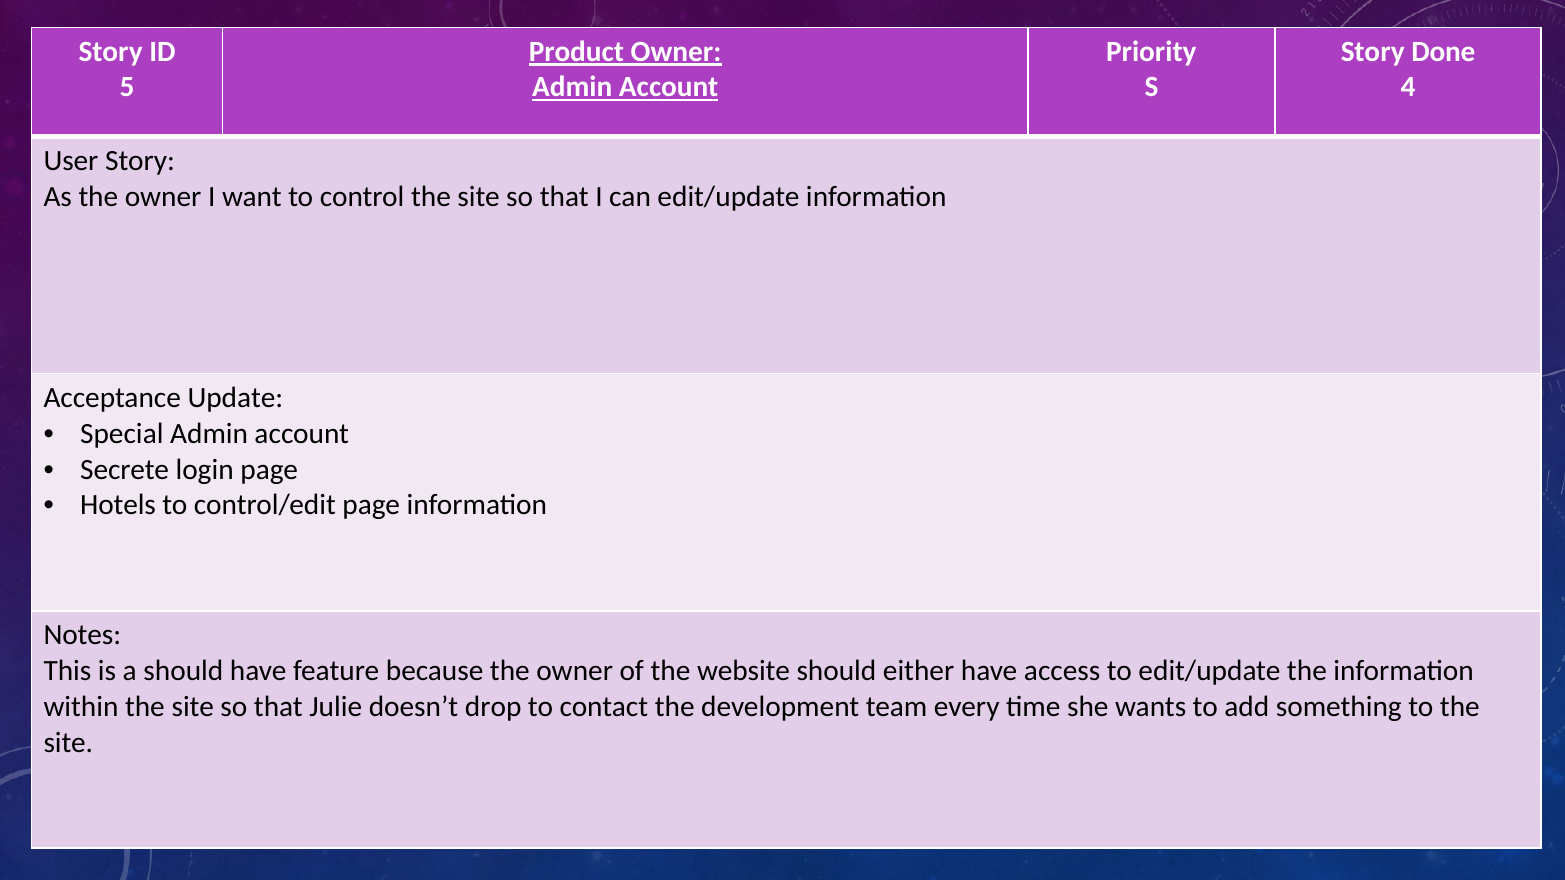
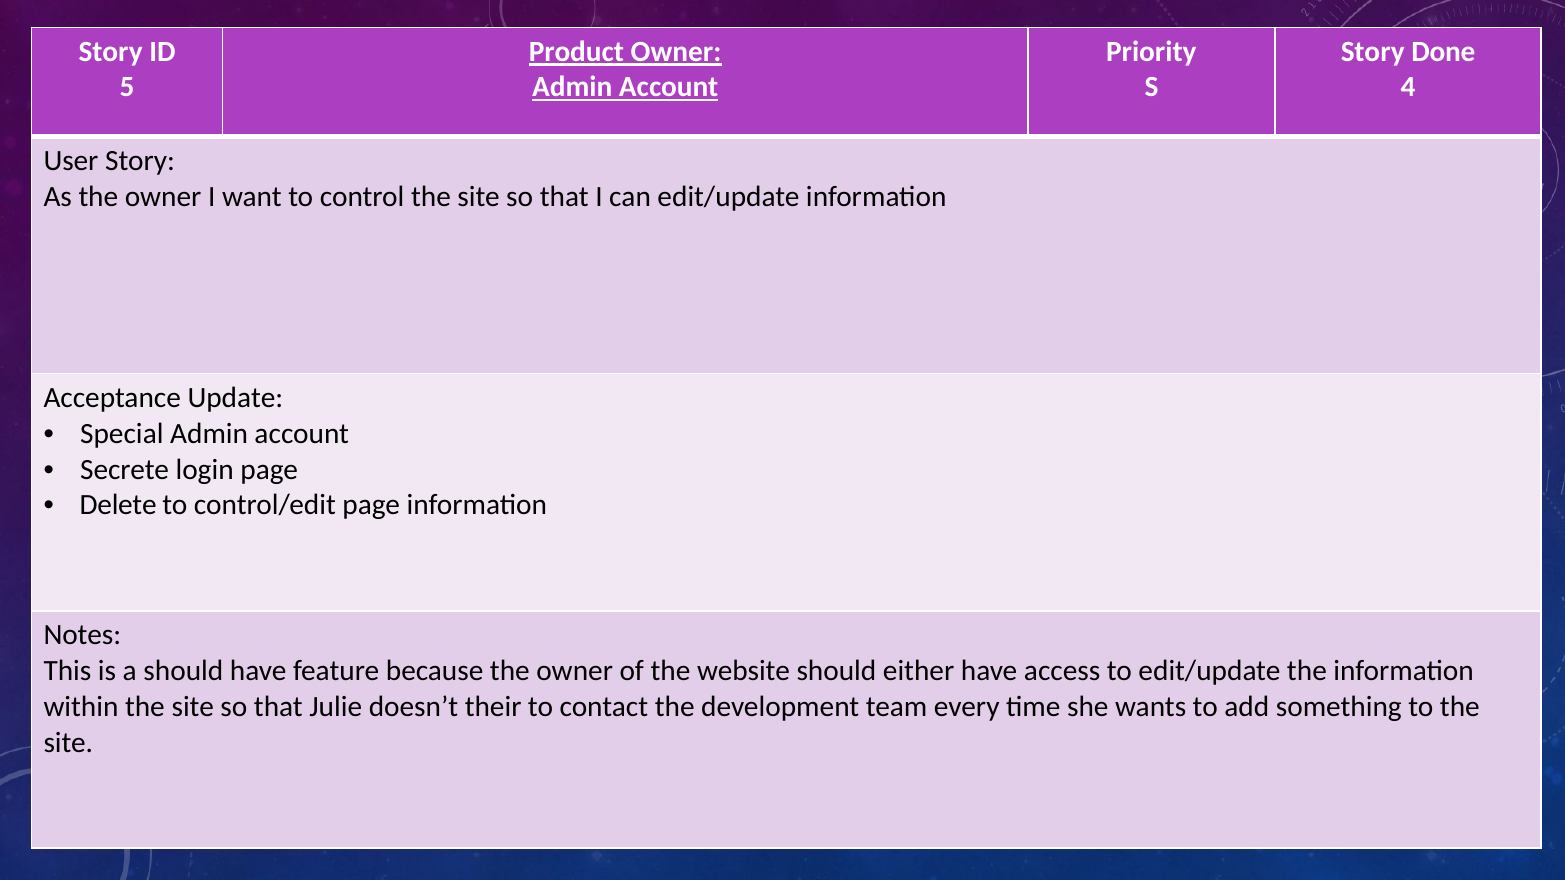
Hotels: Hotels -> Delete (118, 505)
drop: drop -> their (493, 707)
